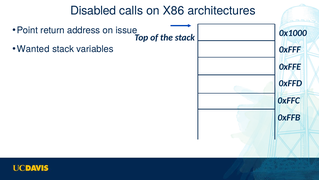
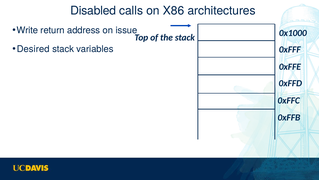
Point: Point -> Write (27, 30)
Wanted: Wanted -> Desired (33, 49)
